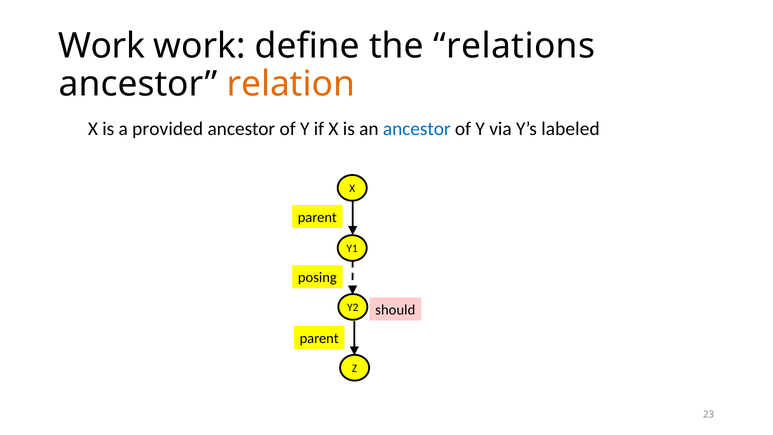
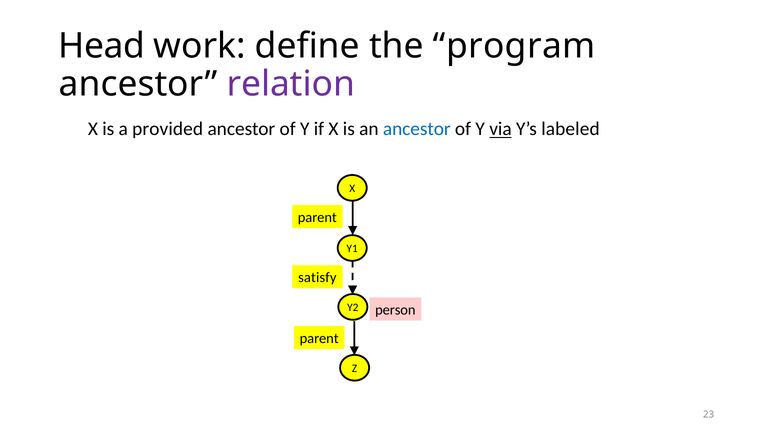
Work: Work -> Head (102, 46)
relations: relations -> program (514, 46)
relation colour: orange -> purple (291, 84)
via underline: none -> present (500, 129)
posing: posing -> satisfy (317, 278)
should: should -> person (395, 310)
